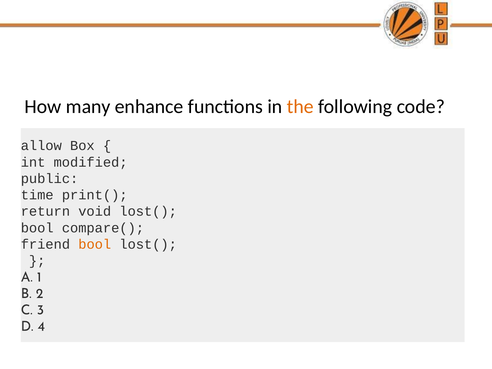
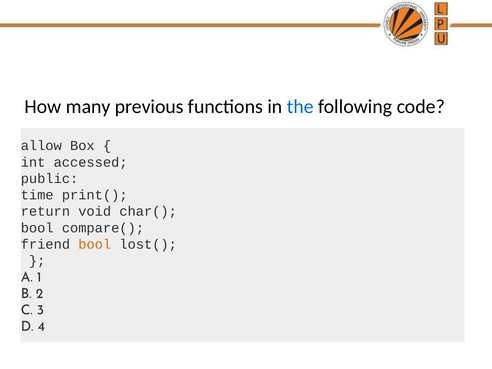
enhance: enhance -> previous (149, 107)
the colour: orange -> blue (300, 107)
modified: modified -> accessed (91, 162)
void lost(: lost( -> char( (148, 211)
